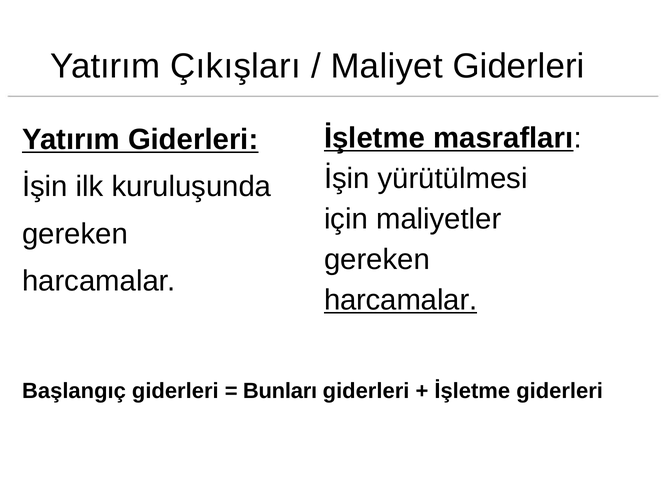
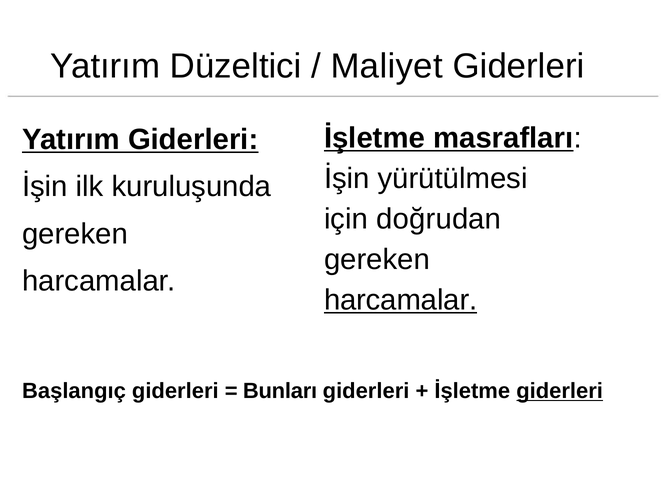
Çıkışları: Çıkışları -> Düzeltici (236, 66)
maliyetler: maliyetler -> doğrudan (439, 219)
giderleri underline: none -> present (560, 391)
